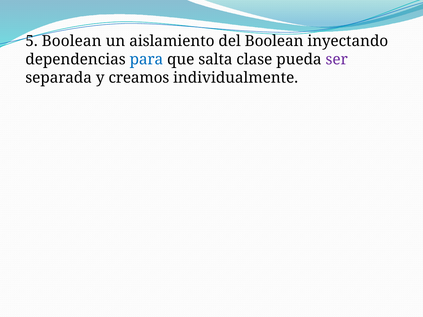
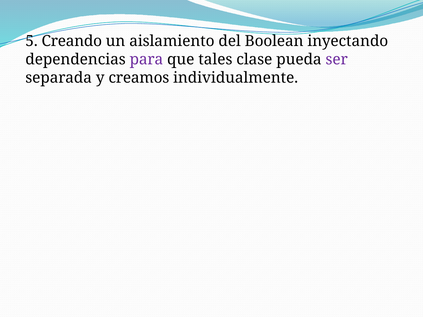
5 Boolean: Boolean -> Creando (72, 41)
para colour: blue -> purple (146, 59)
salta: salta -> tales (215, 59)
